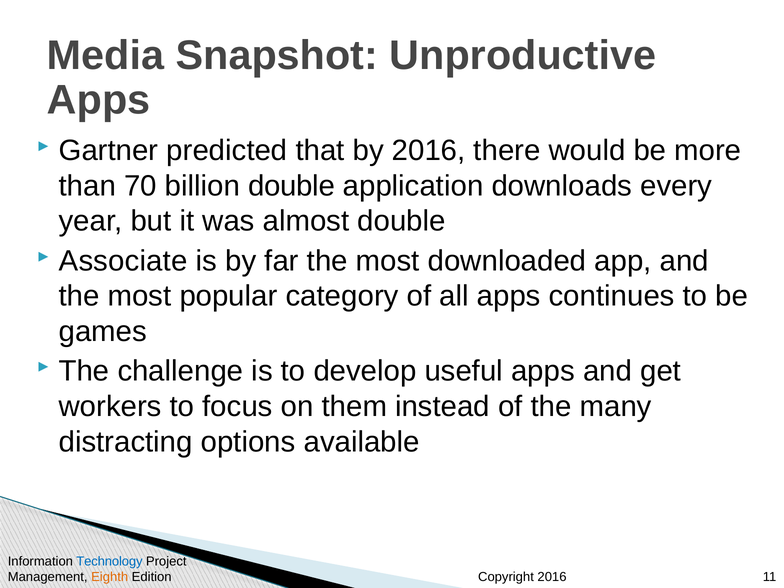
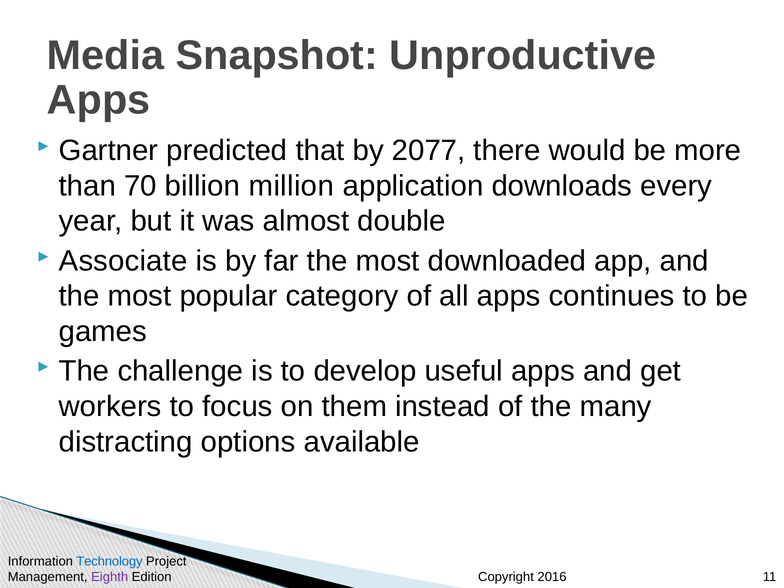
by 2016: 2016 -> 2077 (429, 151)
billion double: double -> million (291, 186)
Eighth colour: orange -> purple (110, 577)
